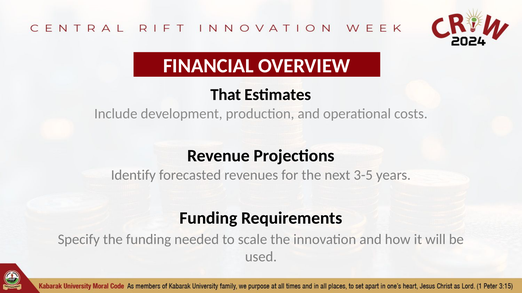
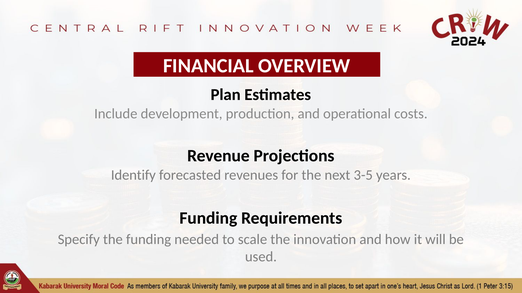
That: That -> Plan (226, 95)
